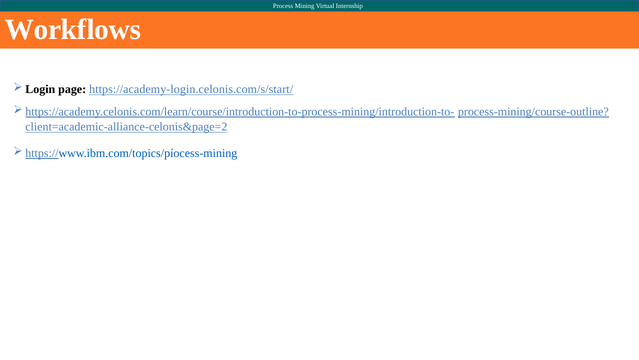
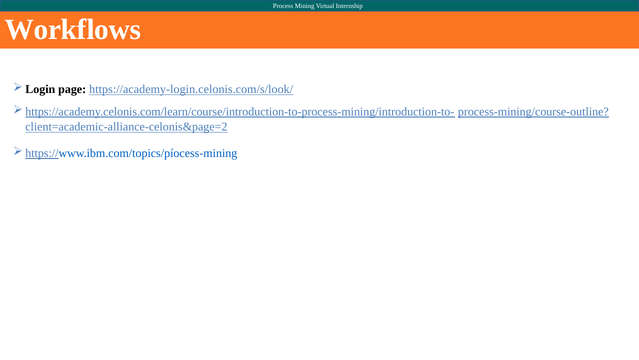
https://academy-login.celonis.com/s/start/: https://academy-login.celonis.com/s/start/ -> https://academy-login.celonis.com/s/look/ (191, 89)
